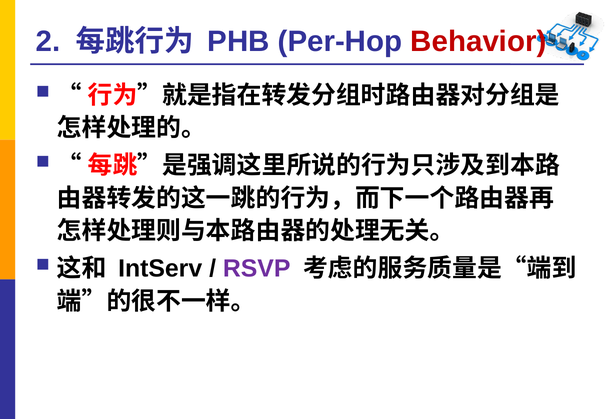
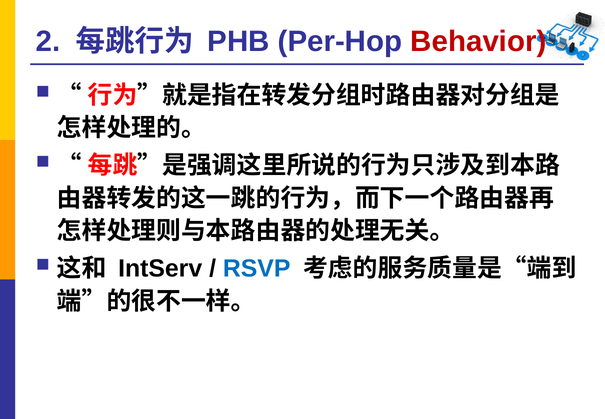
RSVP colour: purple -> blue (257, 269)
